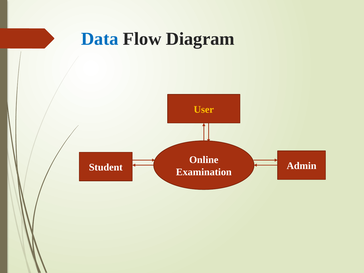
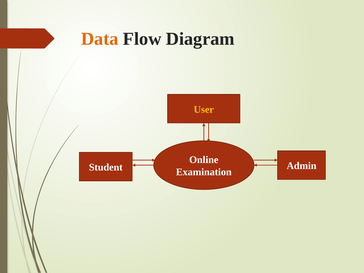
Data colour: blue -> orange (100, 39)
